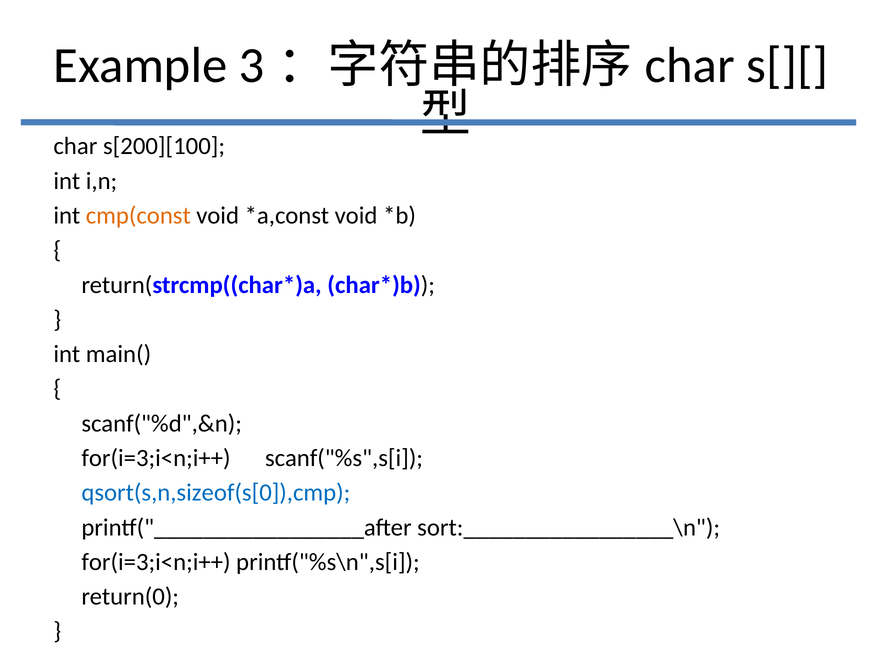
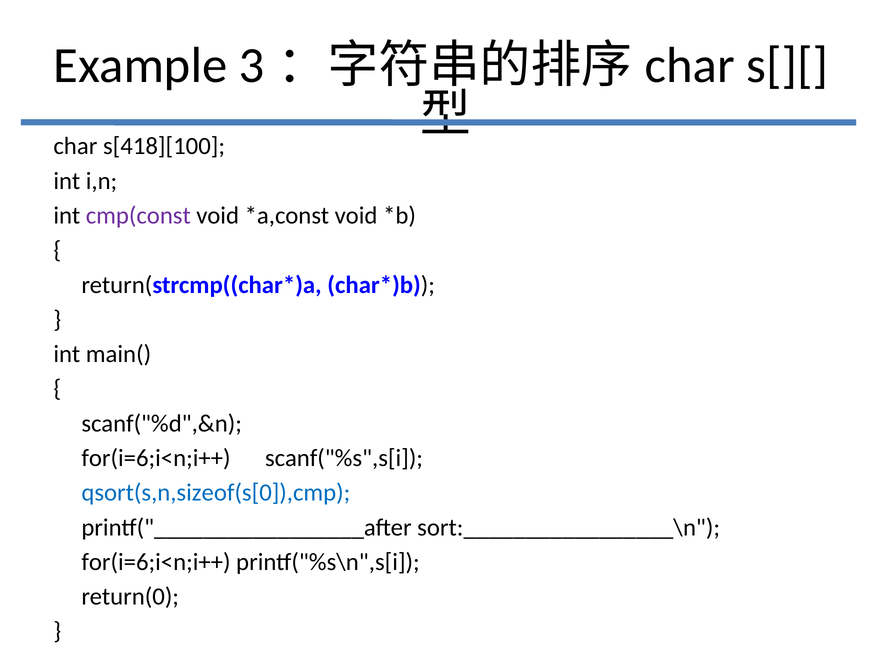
s[200][100: s[200][100 -> s[418][100 (164, 146)
cmp(const colour: orange -> purple (138, 216)
for(i=3;i<n;i++: for(i=3;i<n;i++ -> for(i=6;i<n;i++ (156, 458)
for(i=3;i<n;i++: for(i=3;i<n;i++ -> for(i=6;i<n;i++ (156, 562)
